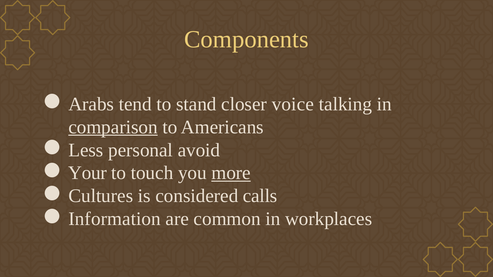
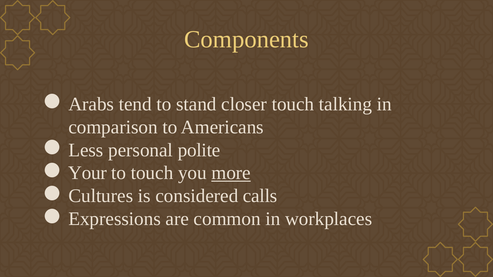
closer voice: voice -> touch (293, 104)
comparison underline: present -> none (113, 127)
avoid: avoid -> polite (199, 150)
Information: Information -> Expressions (115, 219)
